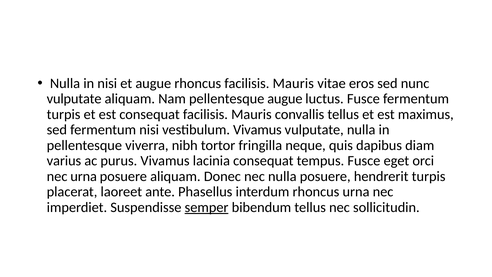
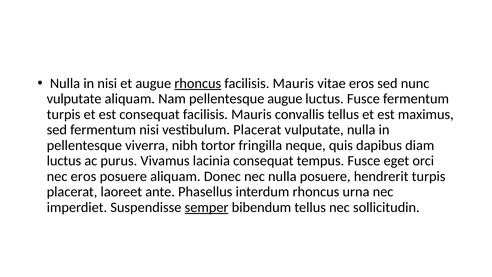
rhoncus underline: none -> present (198, 83)
vestibulum Vivamus: Vivamus -> Placerat (257, 130)
varius: varius -> luctus (64, 161)
nec urna: urna -> eros (83, 176)
